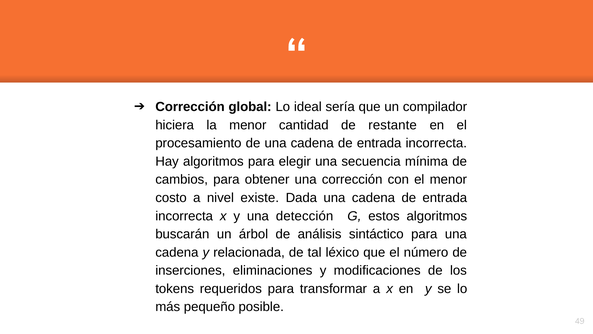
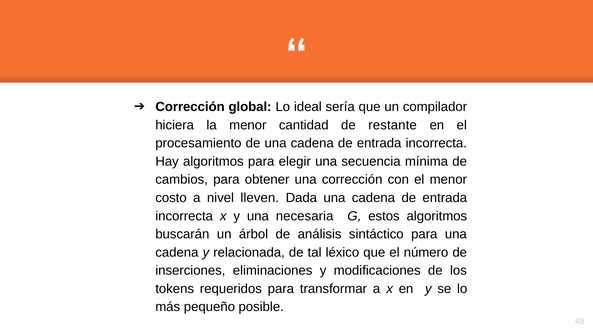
existe: existe -> lleven (260, 198)
detección: detección -> necesaria (305, 216)
